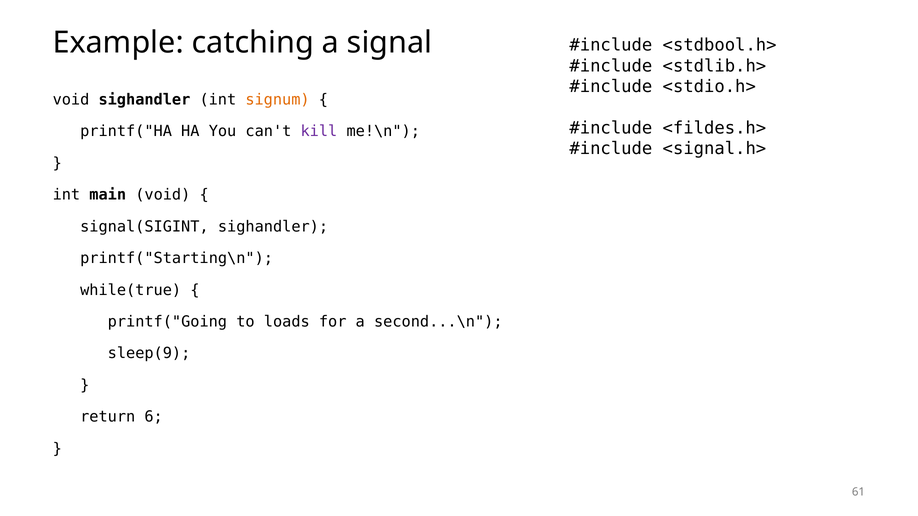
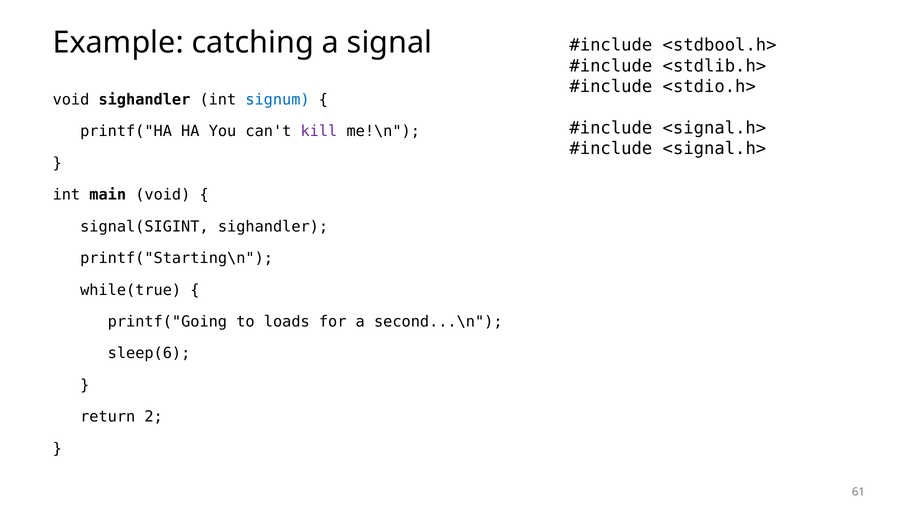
signum colour: orange -> blue (278, 100)
<fildes.h>: <fildes.h> -> <signal.h> (714, 128)
sleep(9: sleep(9 -> sleep(6 (149, 354)
6: 6 -> 2 (154, 417)
